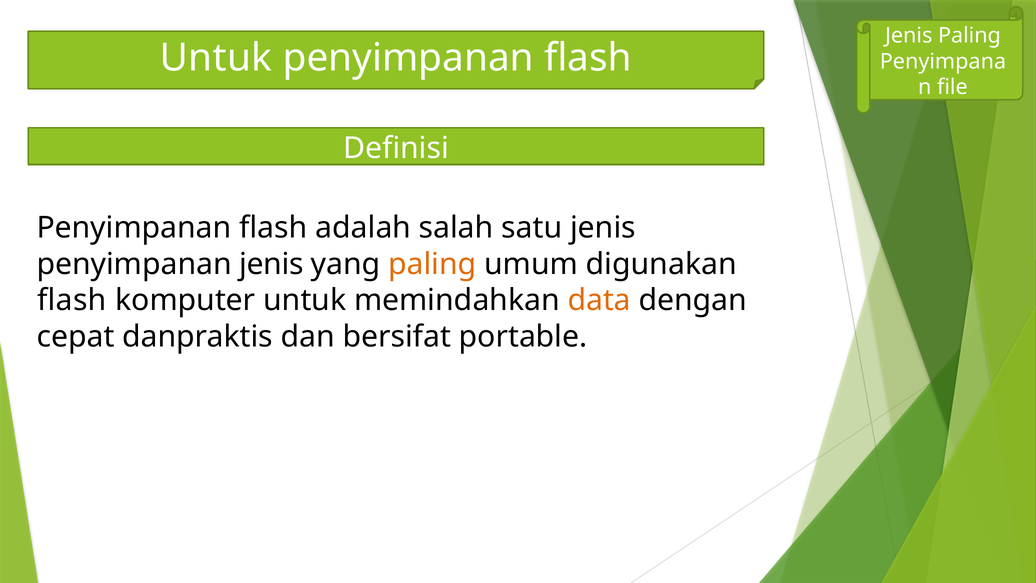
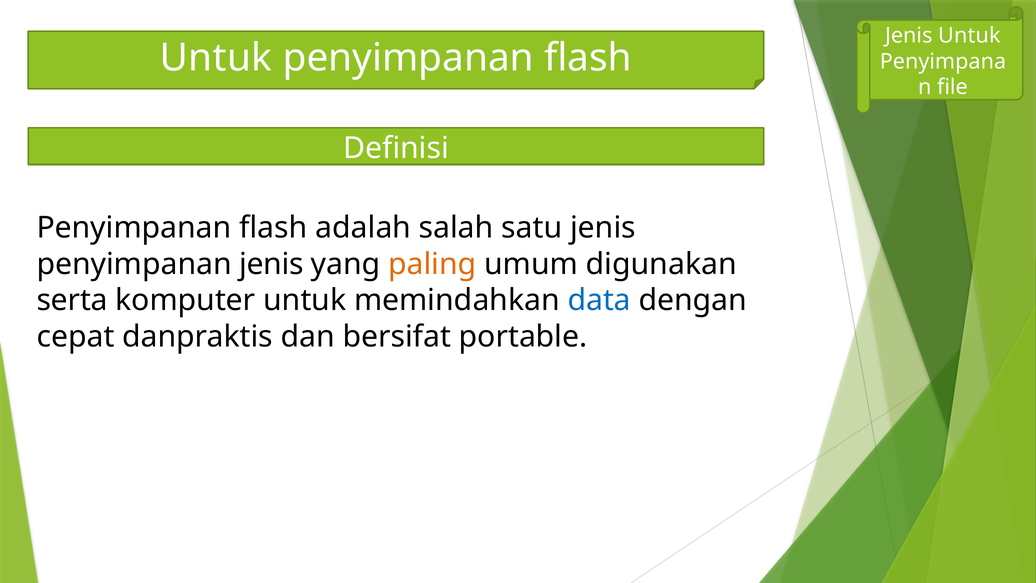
Jenis Paling: Paling -> Untuk (969, 35)
flash: flash -> serta (72, 300)
data colour: orange -> blue (599, 300)
